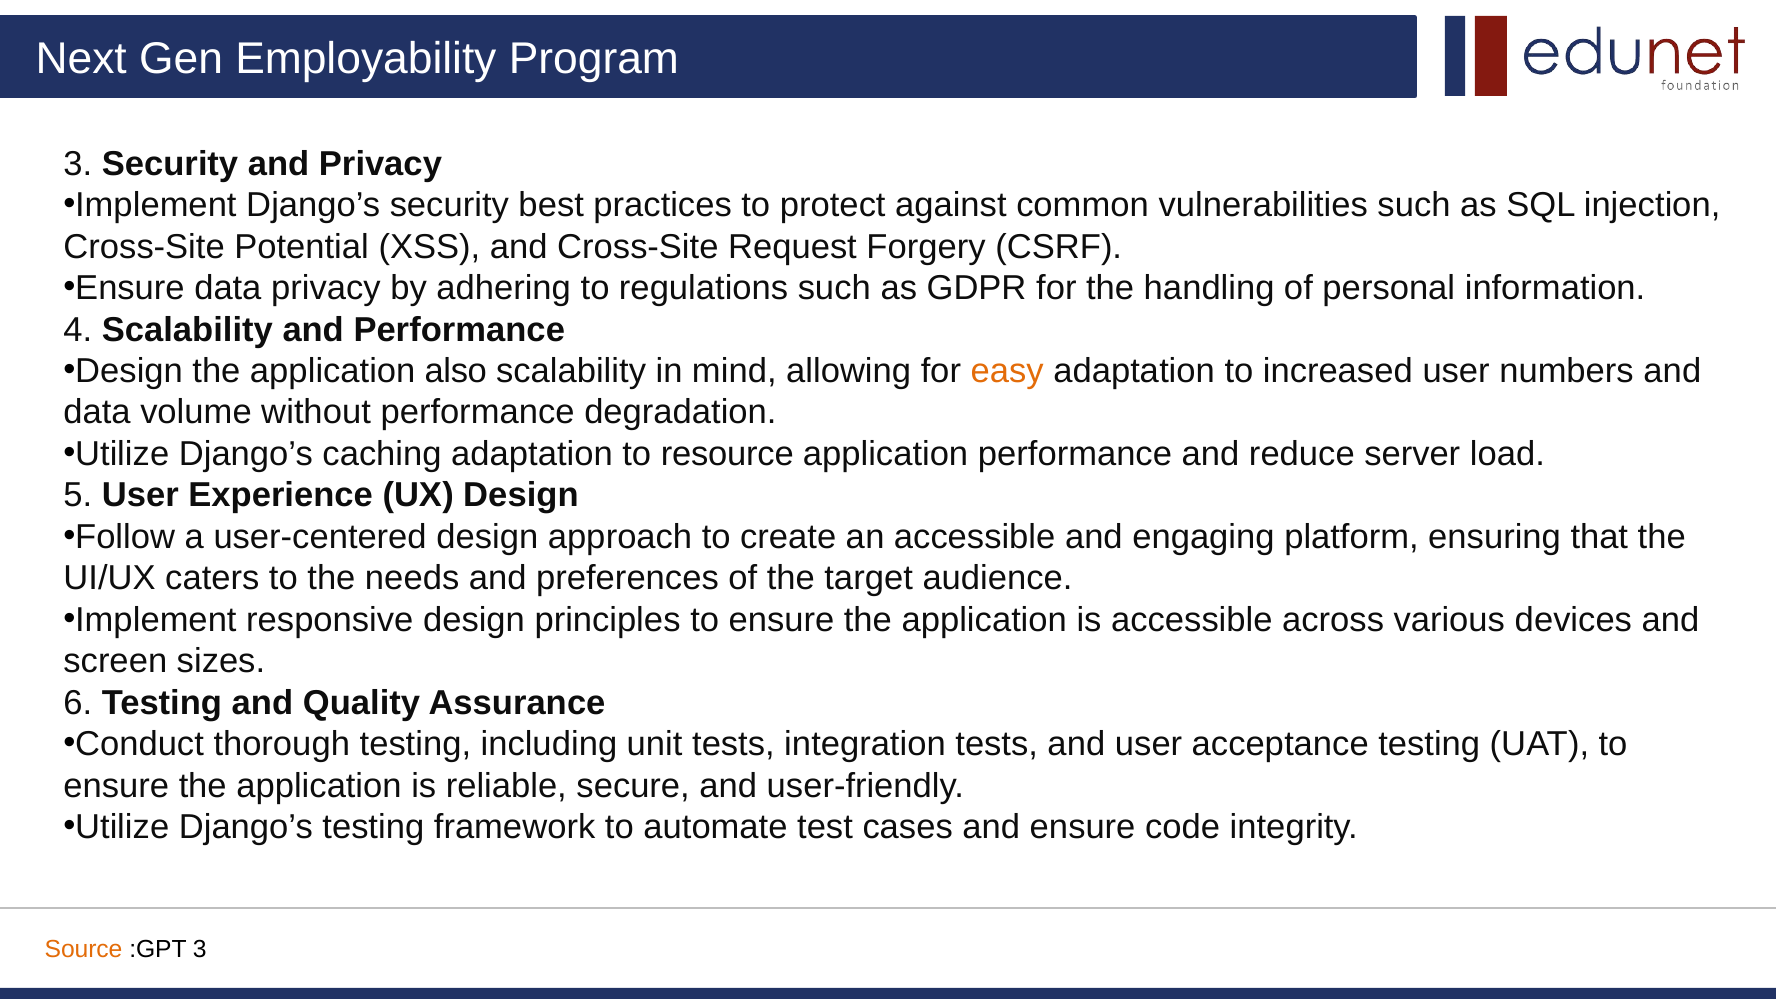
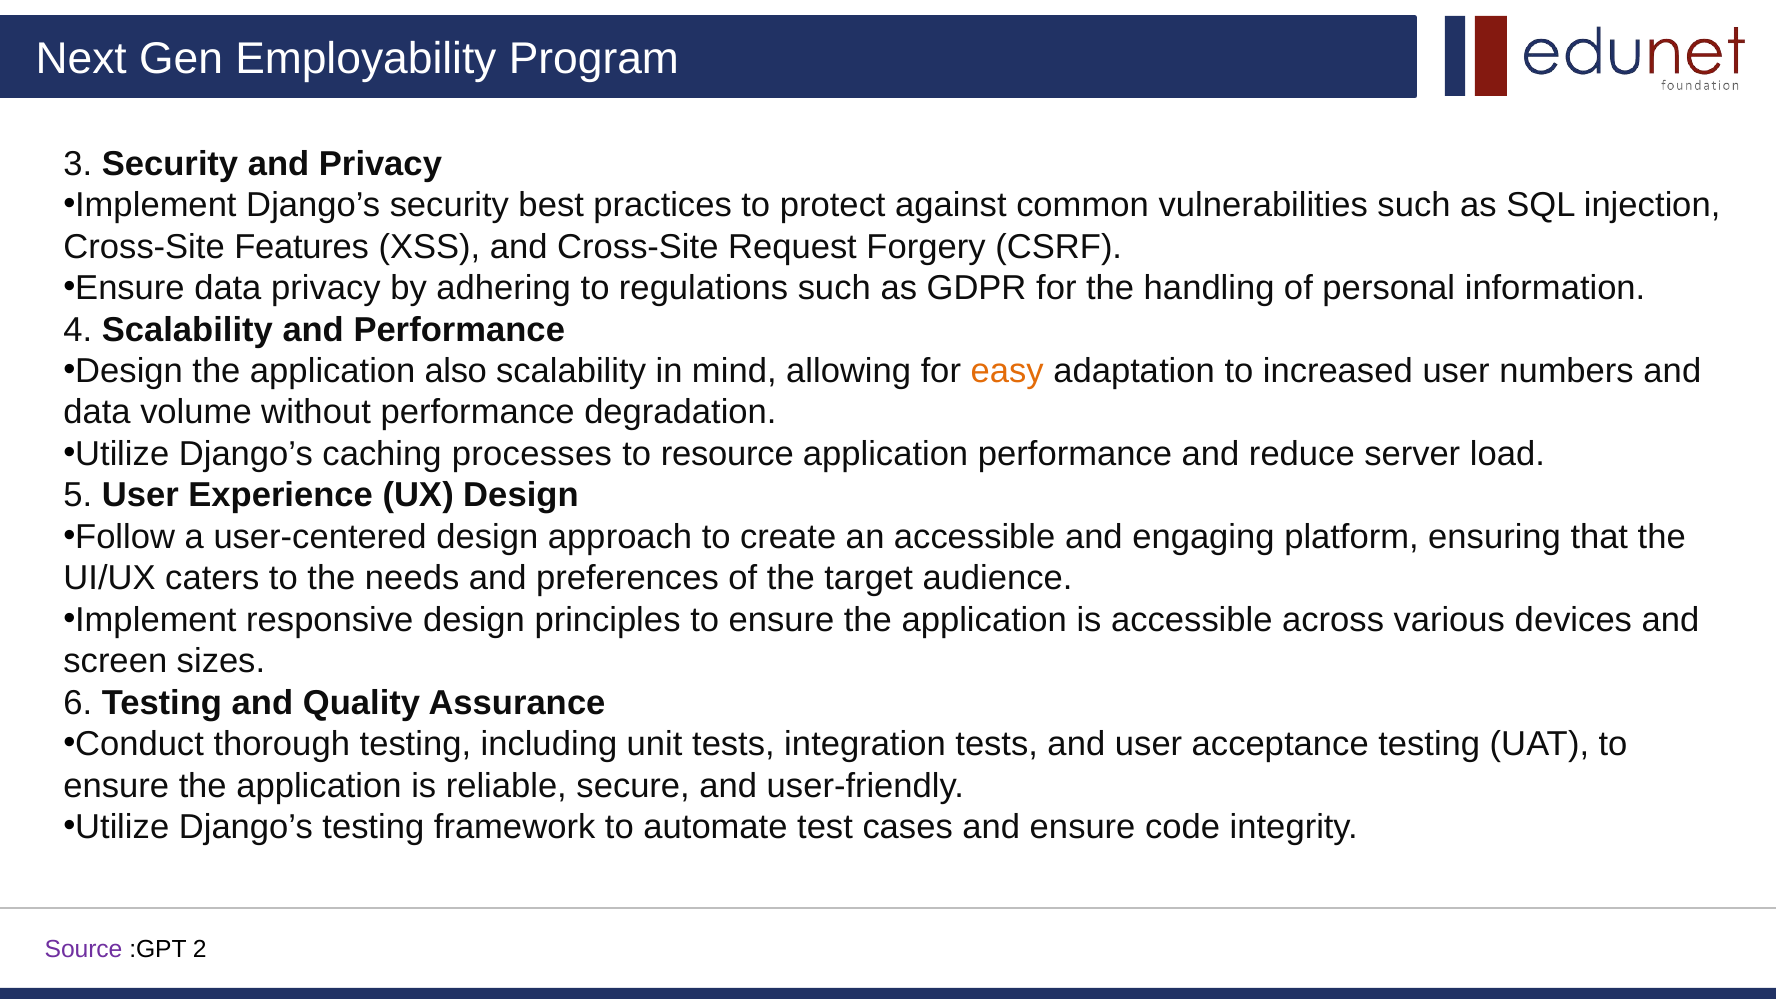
Potential: Potential -> Features (302, 247)
caching adaptation: adaptation -> processes (532, 454)
Source colour: orange -> purple (84, 950)
:GPT 3: 3 -> 2 (200, 950)
